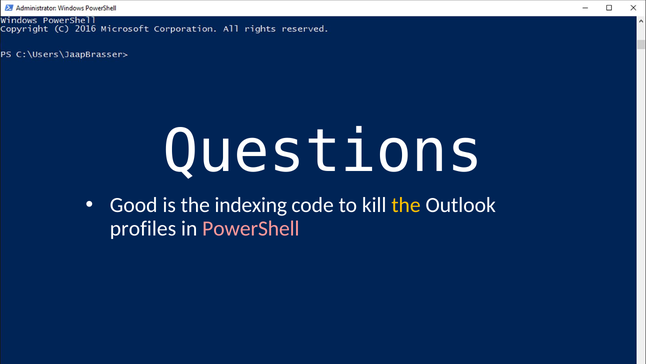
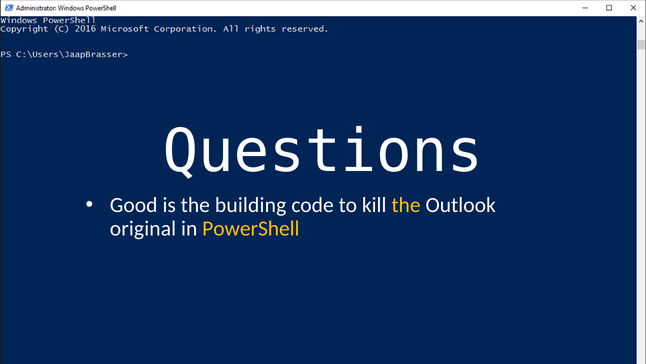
indexing: indexing -> building (251, 205)
profiles: profiles -> original (143, 228)
PowerShell colour: pink -> yellow (251, 228)
